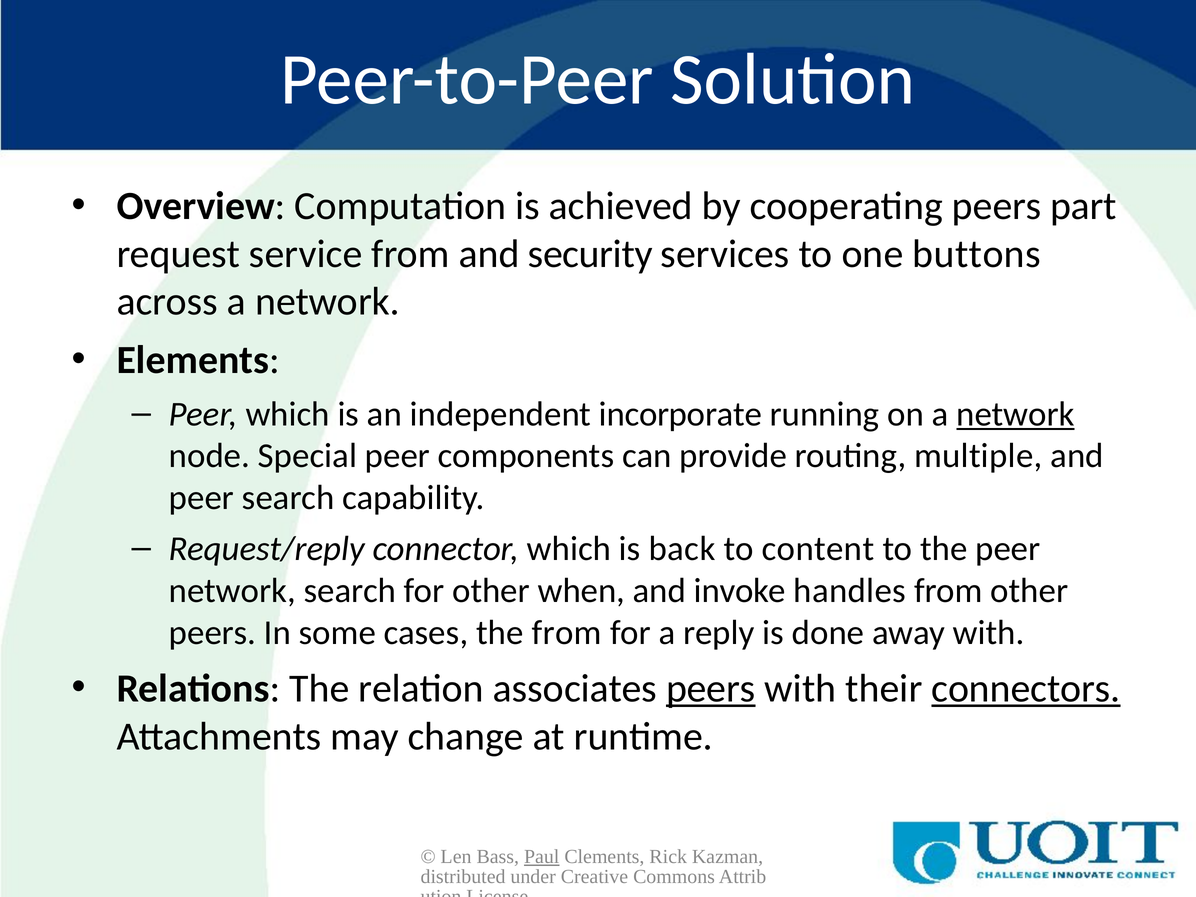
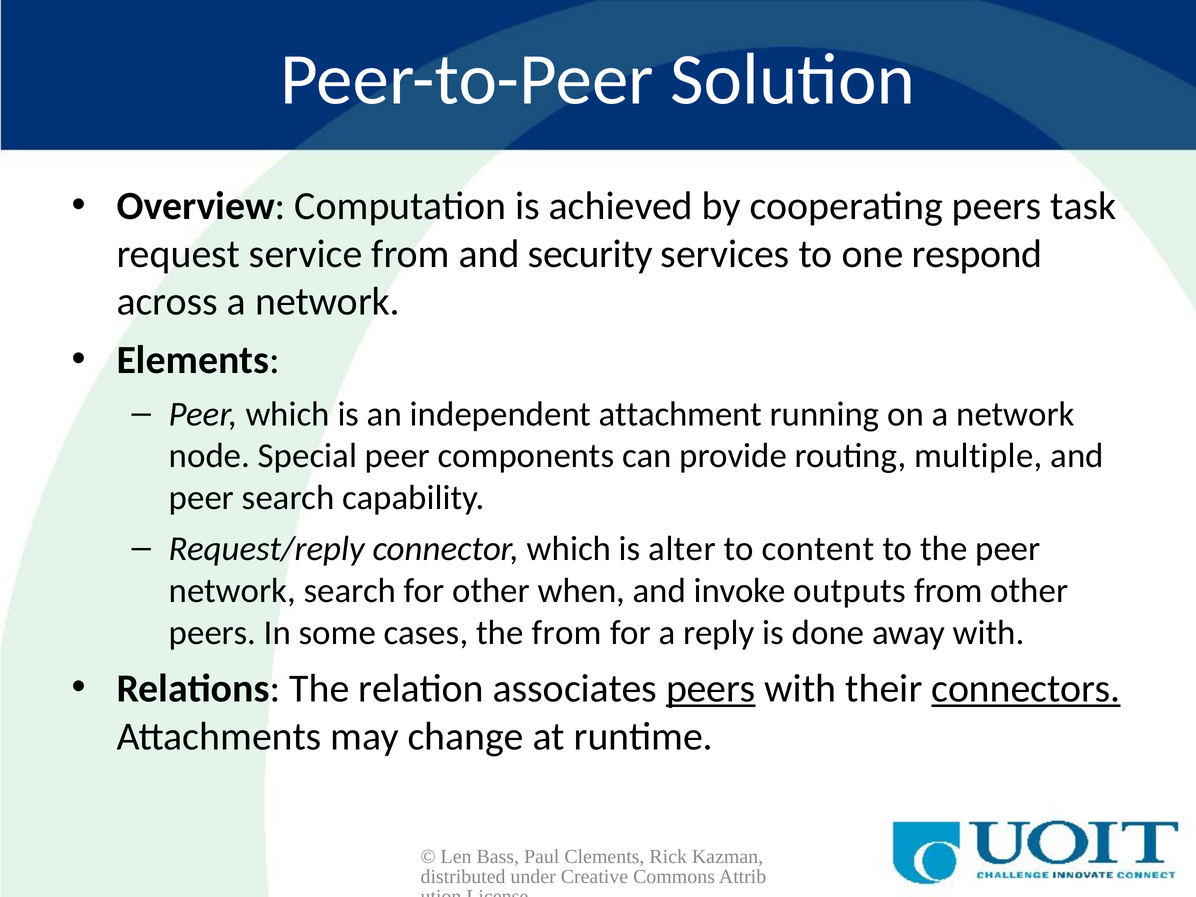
part: part -> task (1083, 206)
buttons: buttons -> respond (977, 254)
incorporate: incorporate -> attachment (680, 414)
network underline: present -> none (1015, 414)
back: back -> alter (682, 549)
handles: handles -> outputs (850, 591)
Paul underline: present -> none (542, 857)
